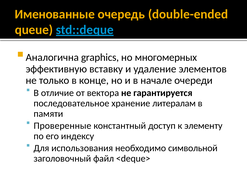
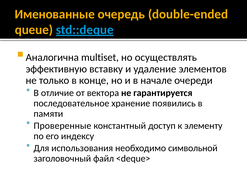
graphics: graphics -> multiset (100, 58)
многомерных: многомерных -> осуществлять (166, 58)
литералам: литералам -> появились (174, 103)
